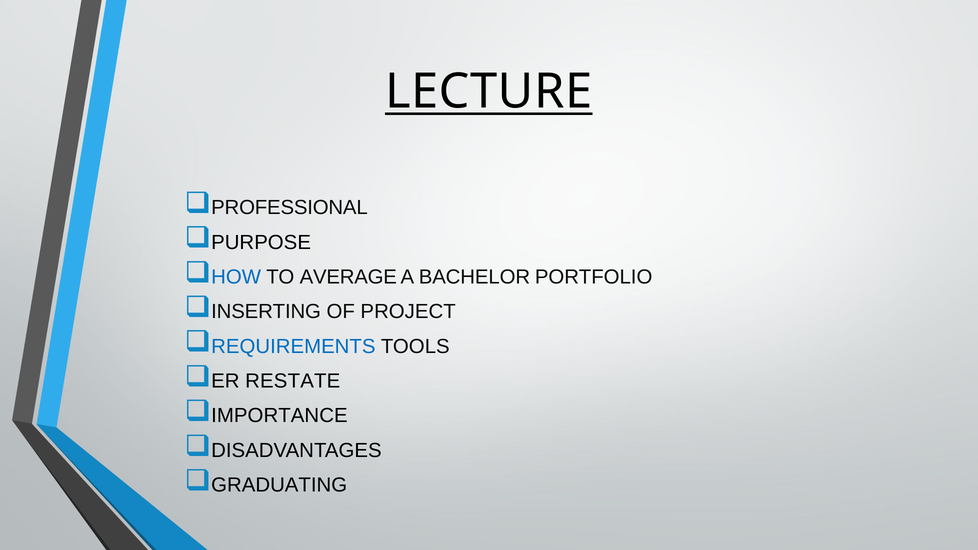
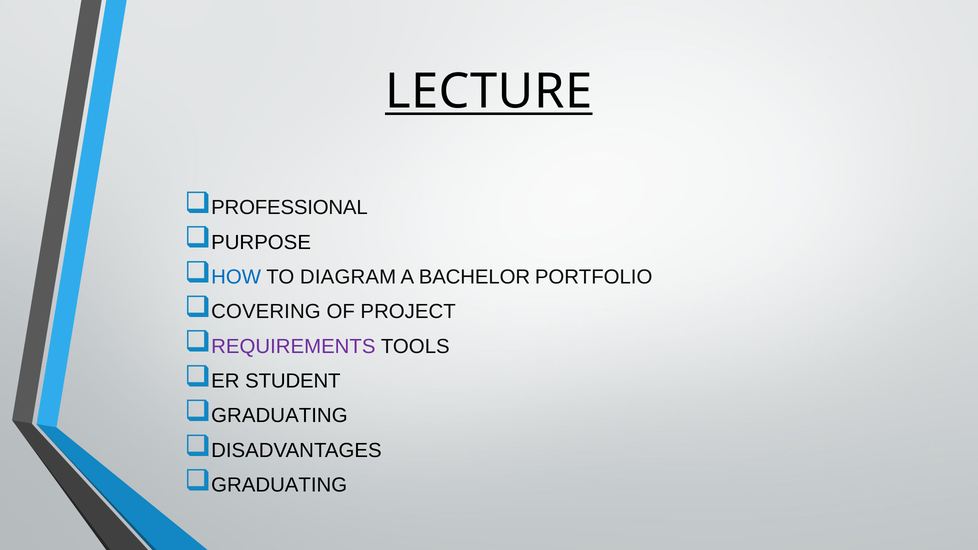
AVERAGE: AVERAGE -> DIAGRAM (348, 277)
INSERTING: INSERTING -> COVERING (266, 312)
REQUIREMENTS colour: blue -> purple (293, 346)
RESTATE: RESTATE -> STUDENT (293, 381)
IMPORTANCE: IMPORTANCE -> GRADUATING (279, 416)
